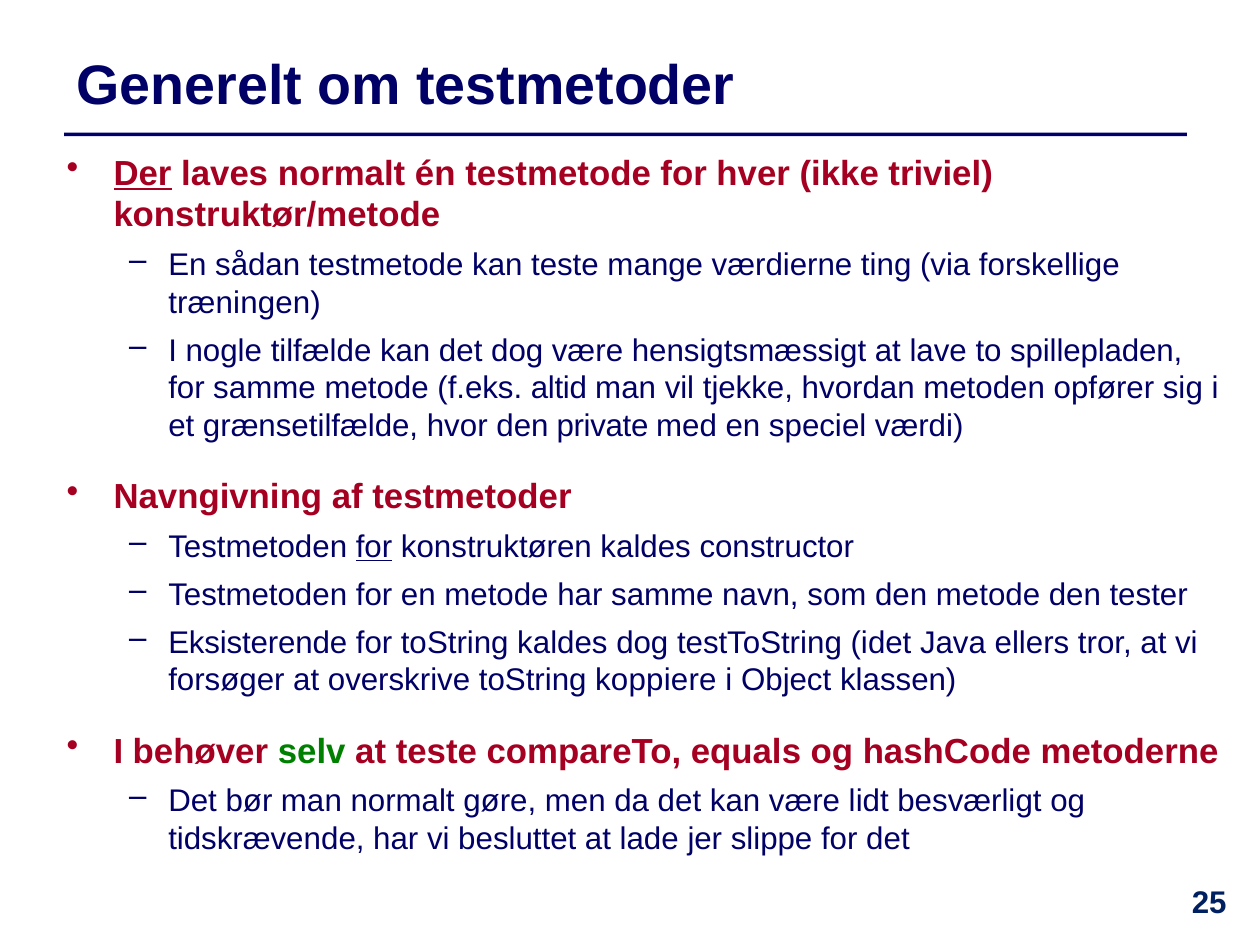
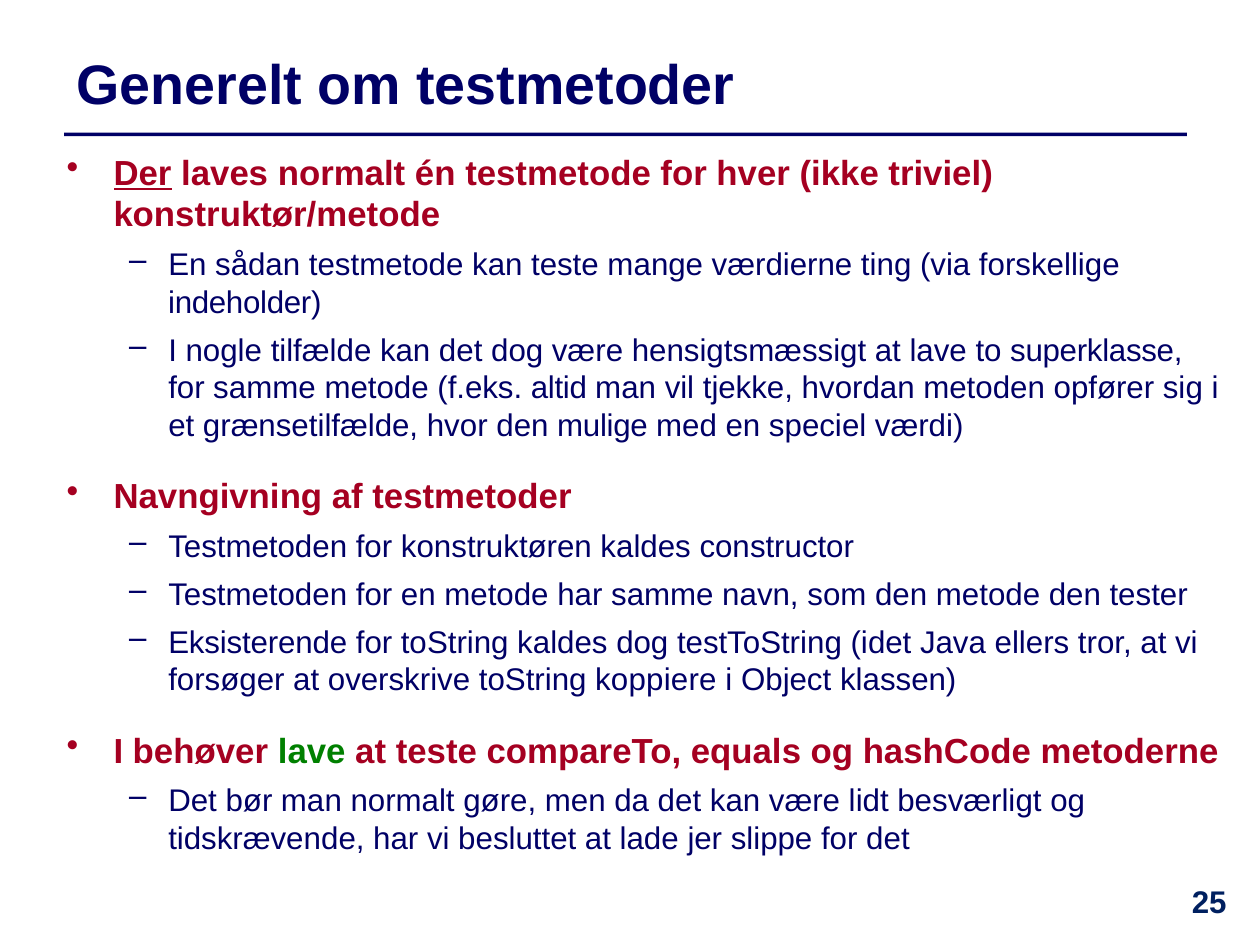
træningen: træningen -> indeholder (245, 303)
spillepladen: spillepladen -> superklasse (1096, 351)
private: private -> mulige (602, 426)
for underline: present -> none (374, 547)
behøver selv: selv -> lave (312, 751)
